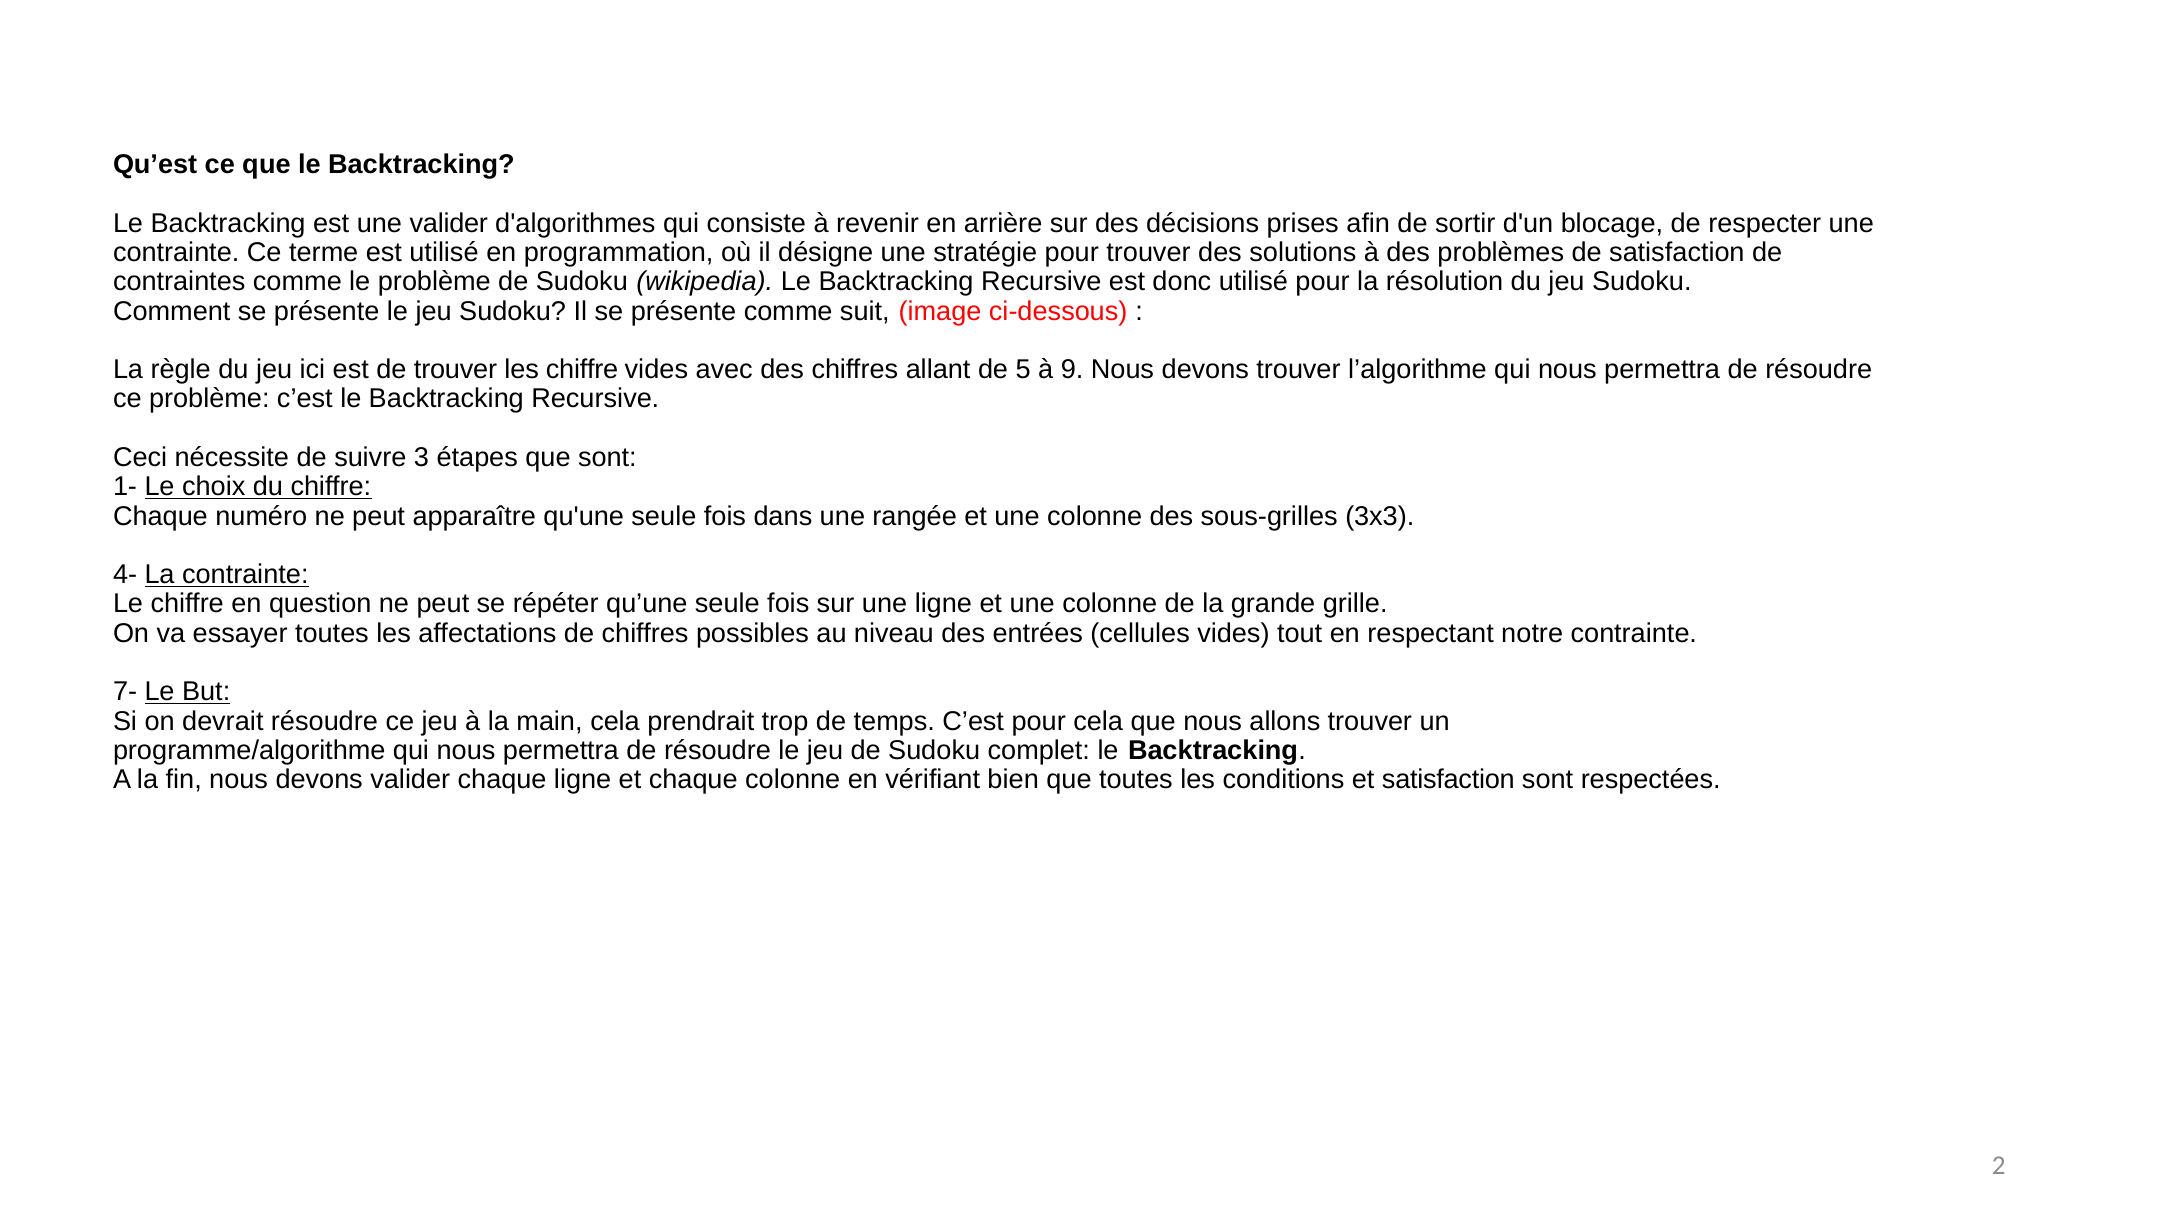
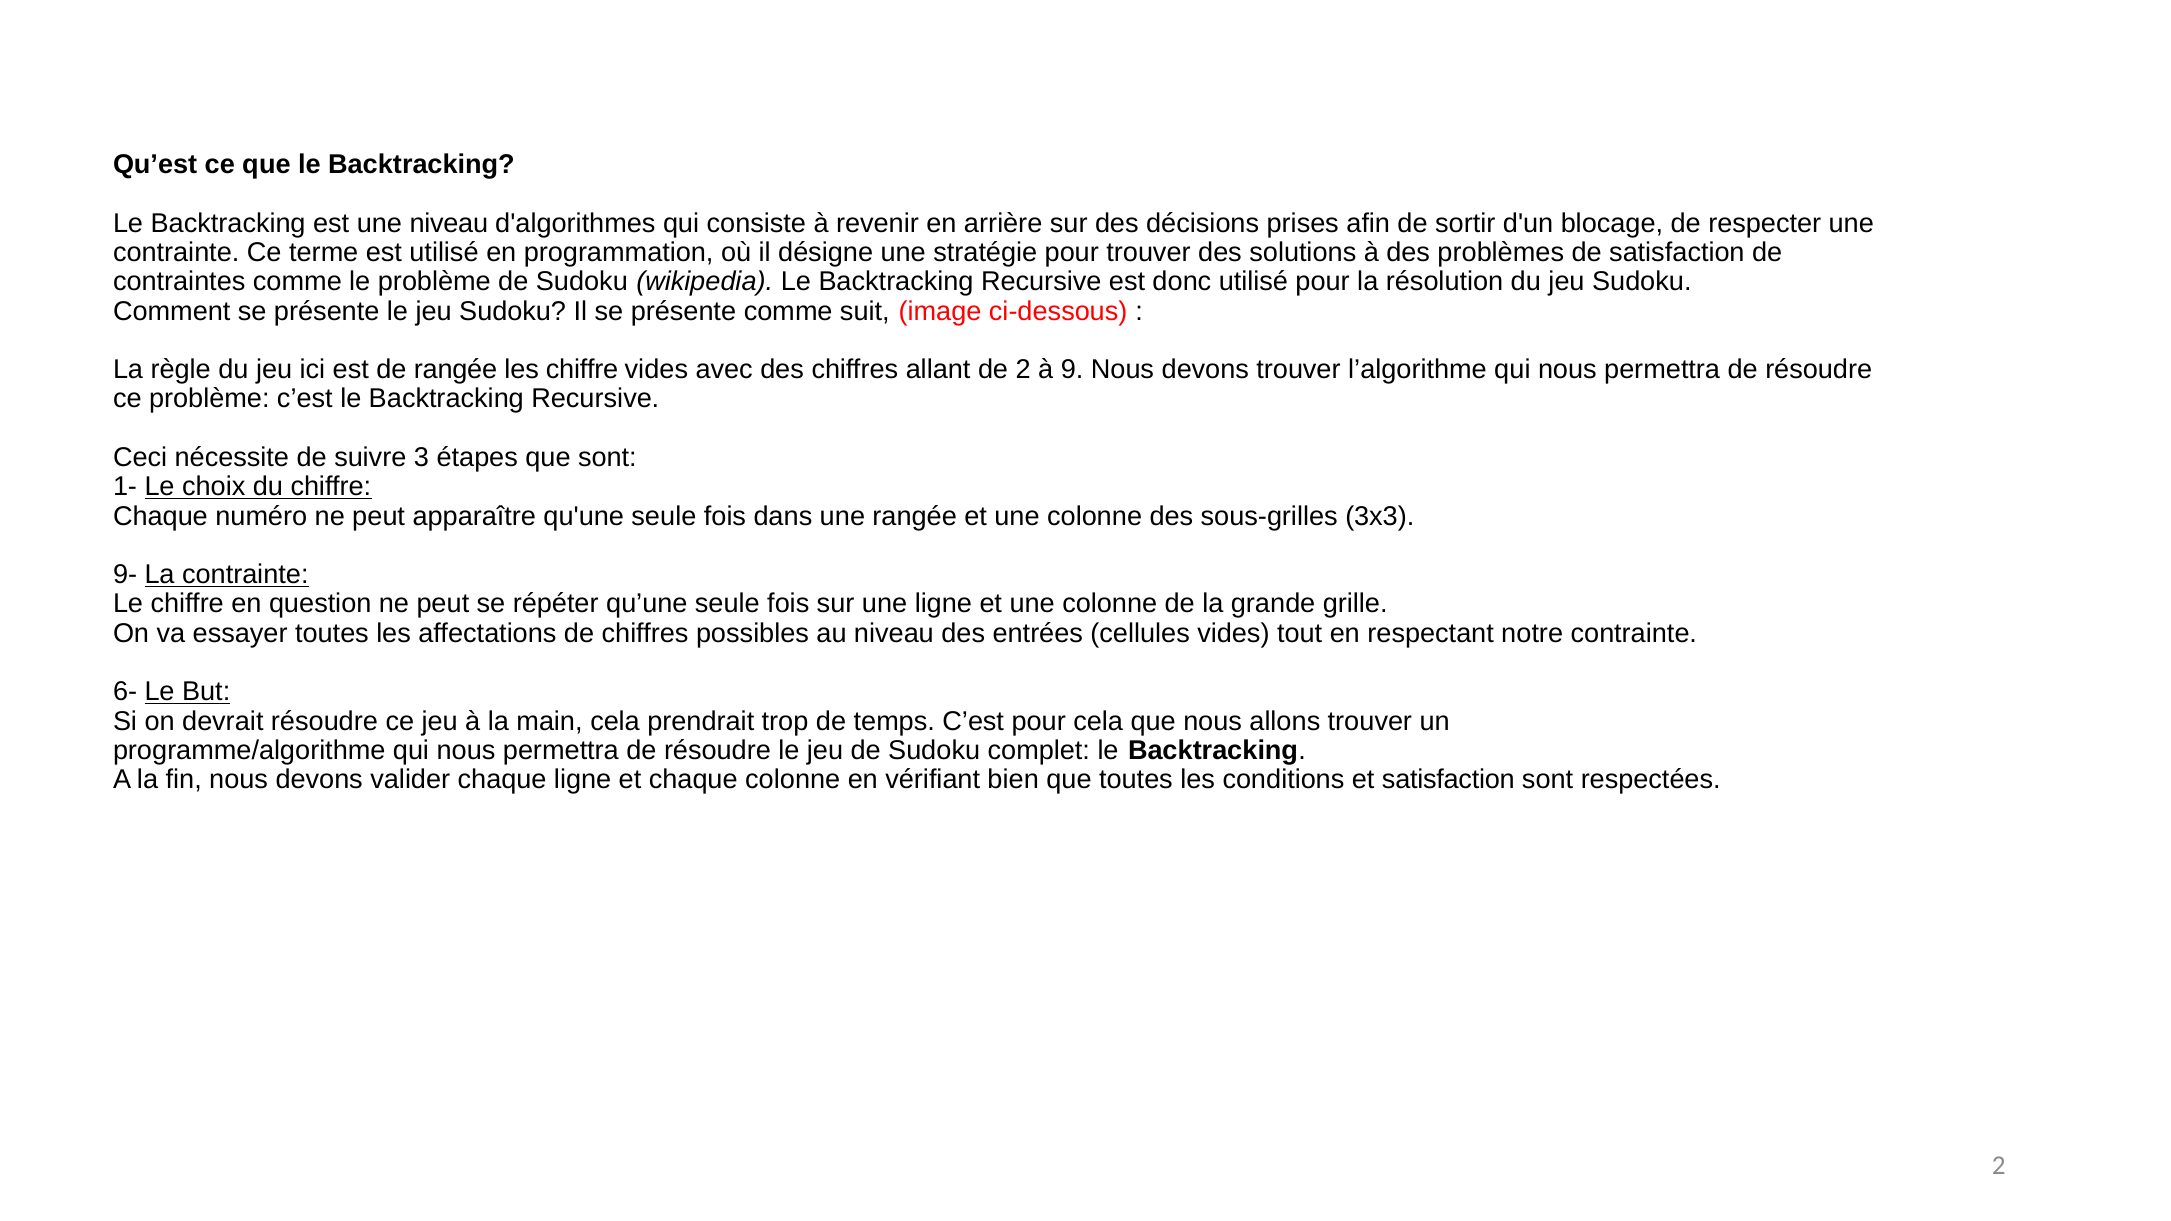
une valider: valider -> niveau (449, 223)
de trouver: trouver -> rangée (456, 370)
de 5: 5 -> 2 (1023, 370)
4-: 4- -> 9- (125, 575)
7-: 7- -> 6- (125, 692)
